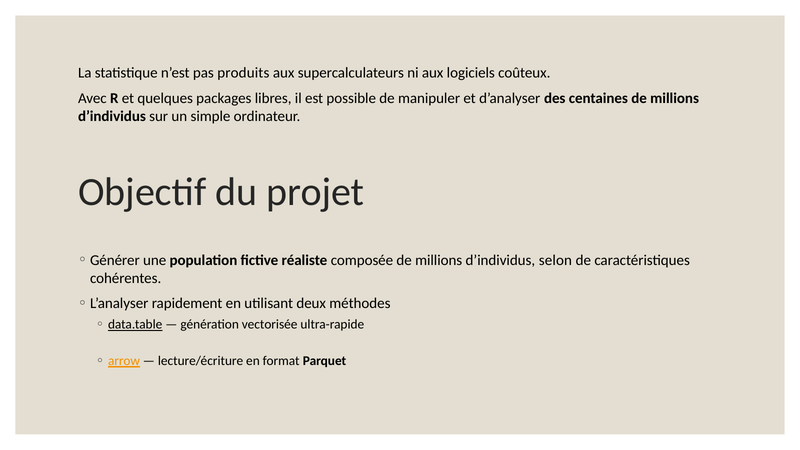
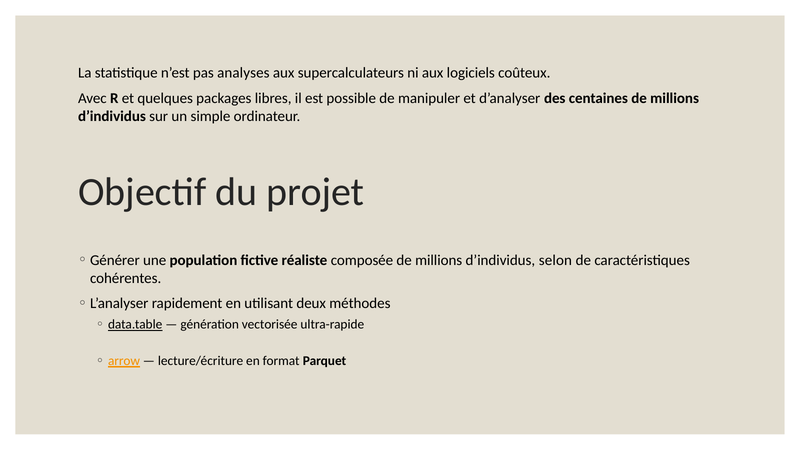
produits: produits -> analyses (243, 73)
